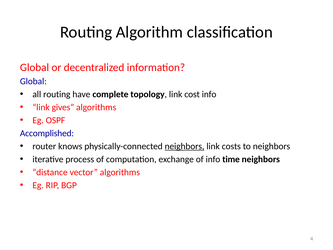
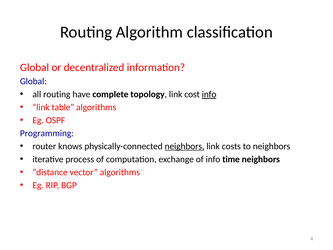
info underline: none -> present (209, 94)
gives: gives -> table (63, 107)
Accomplished: Accomplished -> Programming (47, 133)
